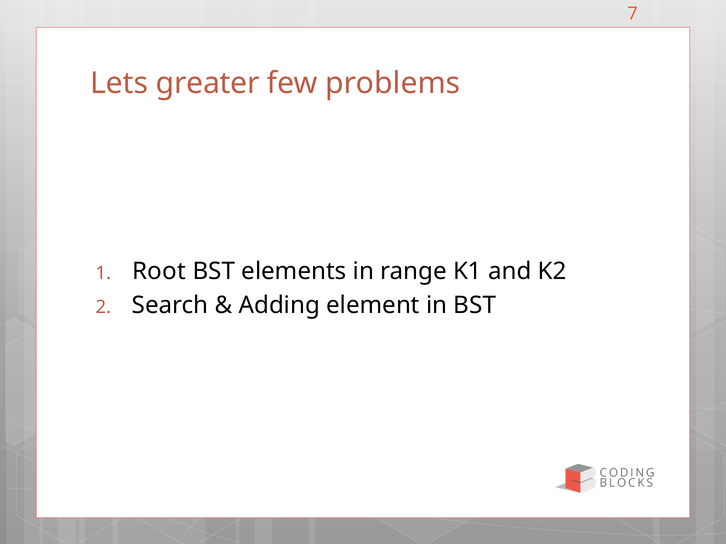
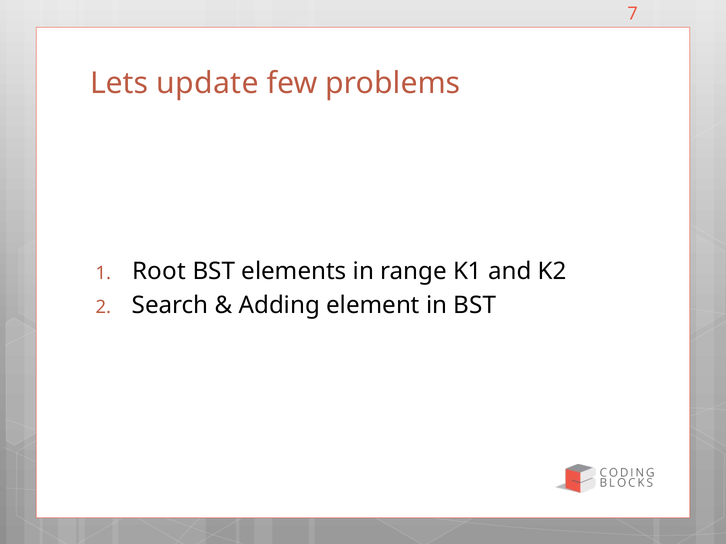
greater: greater -> update (208, 83)
